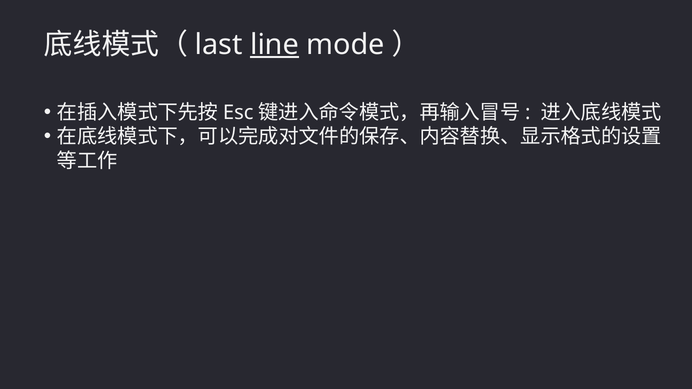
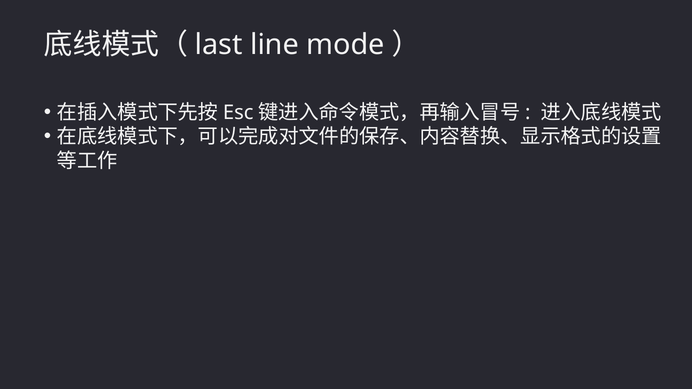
line underline: present -> none (275, 45)
